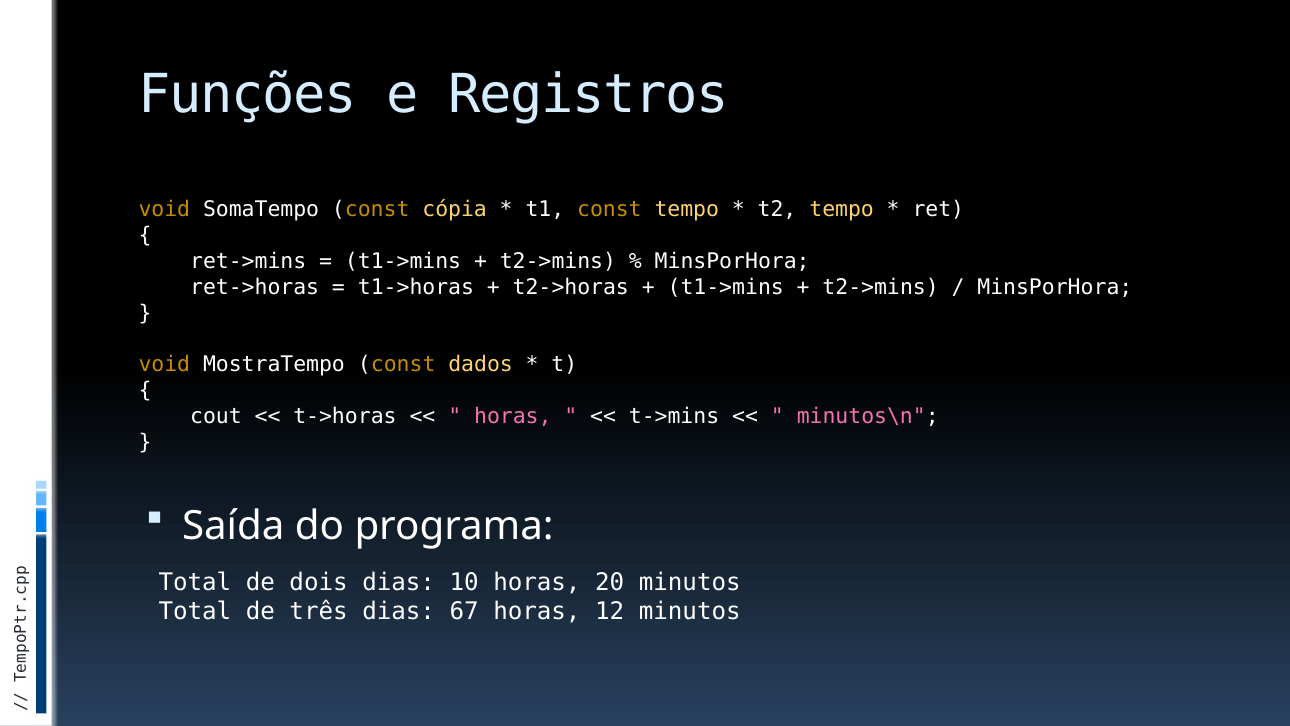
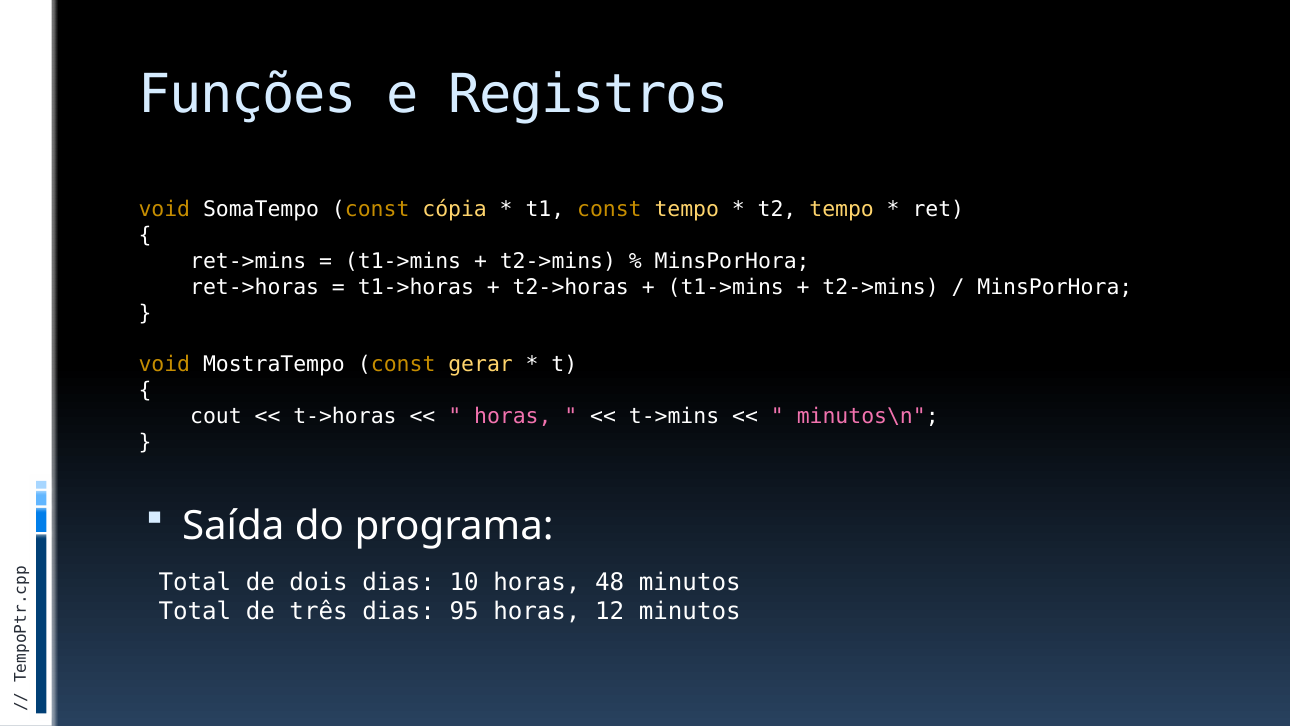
dados: dados -> gerar (481, 364)
20: 20 -> 48 (610, 582)
67: 67 -> 95 (464, 611)
